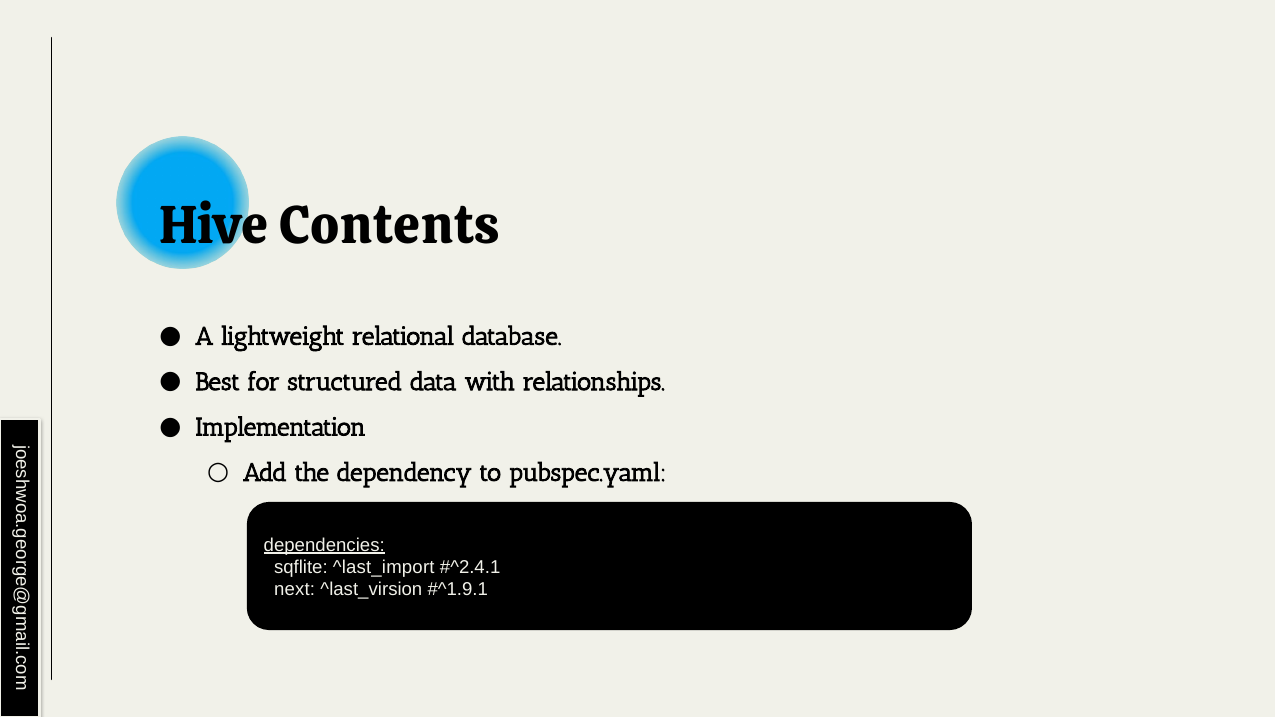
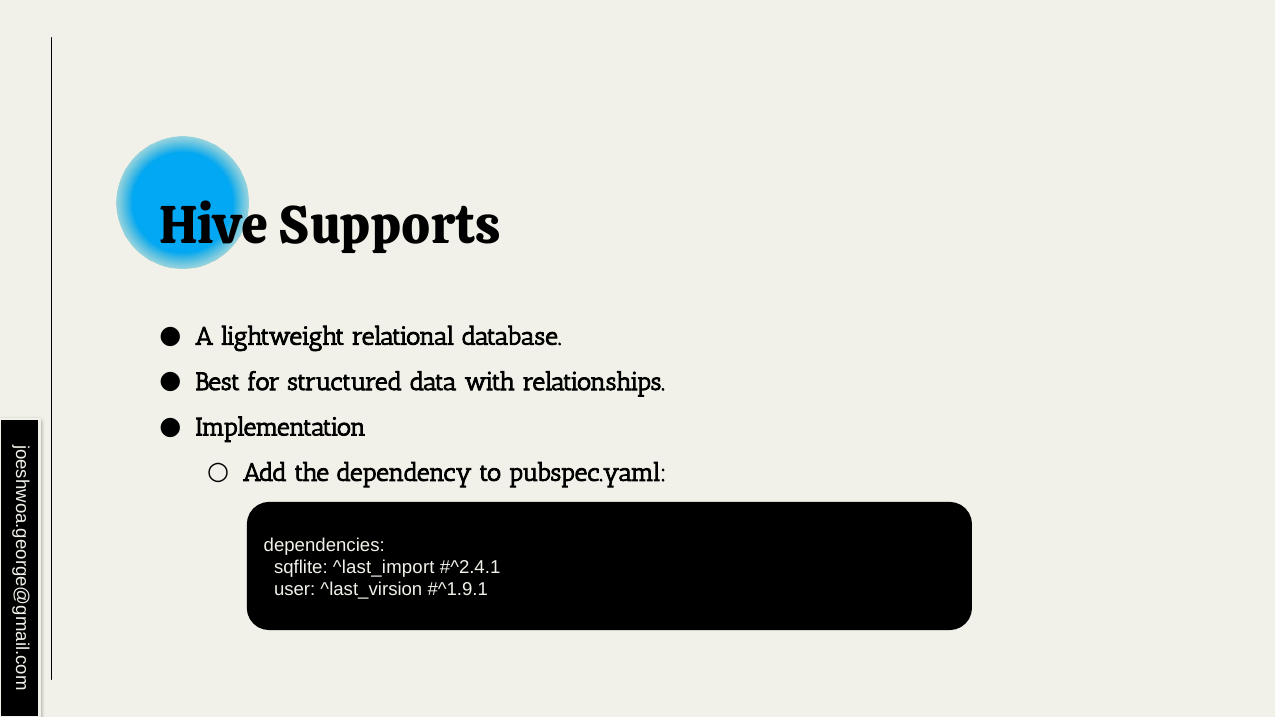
Contents: Contents -> Supports (390, 226)
dependencies underline: present -> none (324, 545)
next: next -> user (295, 590)
